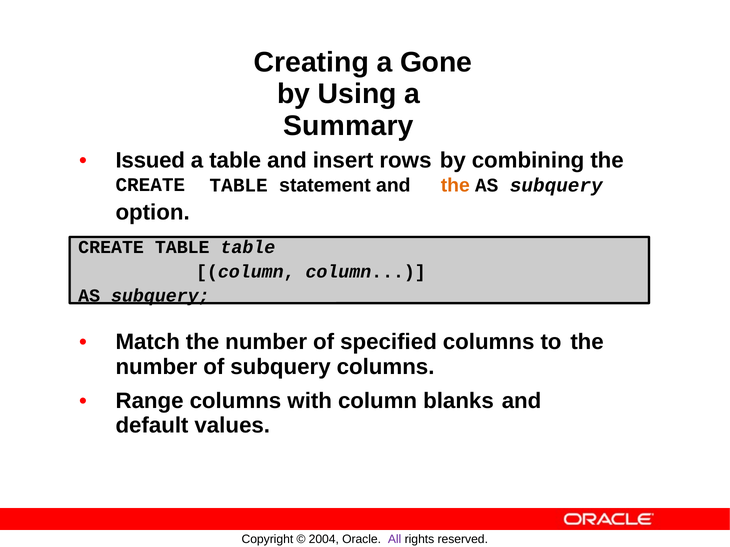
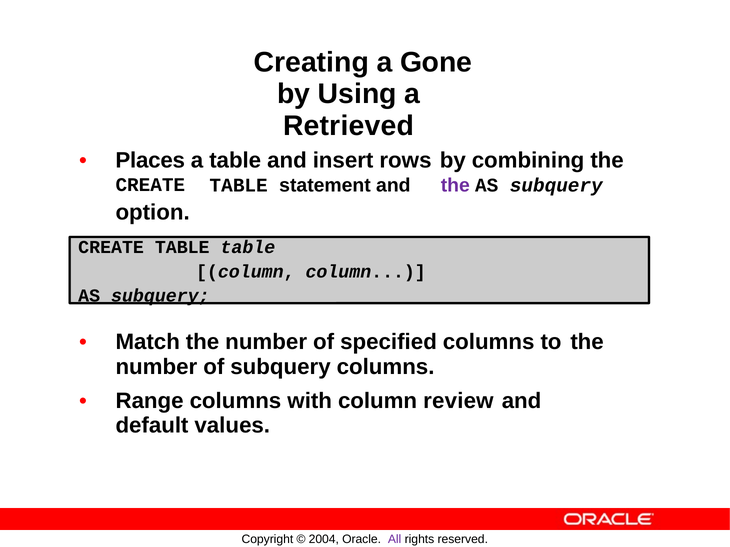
Summary: Summary -> Retrieved (349, 126)
Issued: Issued -> Places (150, 161)
the colour: orange -> purple (455, 186)
blanks: blanks -> review (458, 401)
